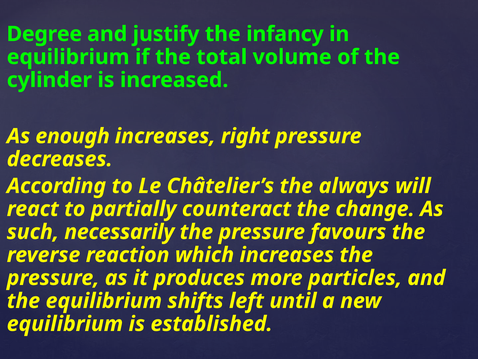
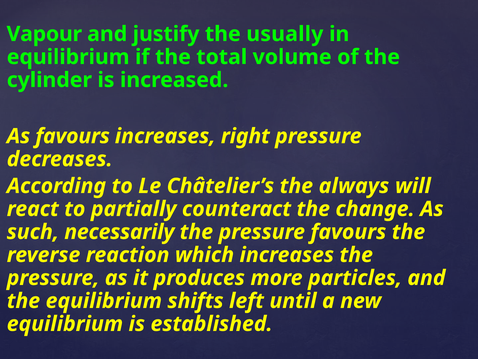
Degree: Degree -> Vapour (44, 34)
infancy: infancy -> usually (285, 34)
As enough: enough -> favours (73, 136)
